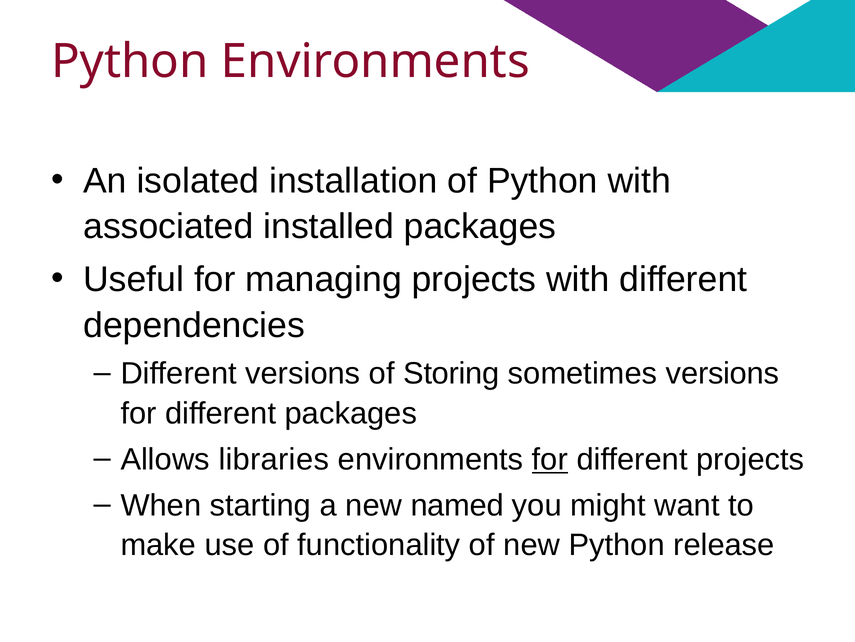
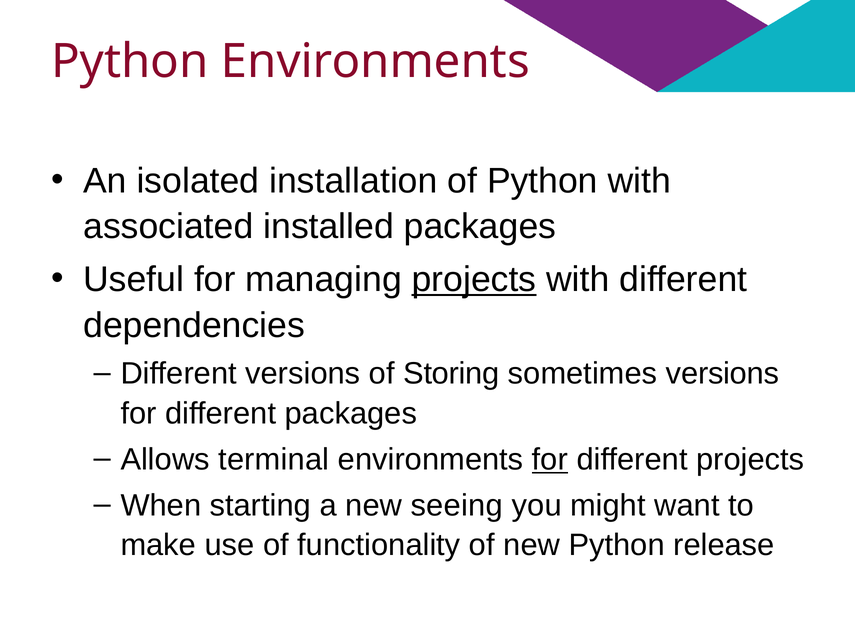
projects underline: none -> present (474, 279)
libraries: libraries -> terminal (274, 459)
named: named -> seeing (457, 505)
